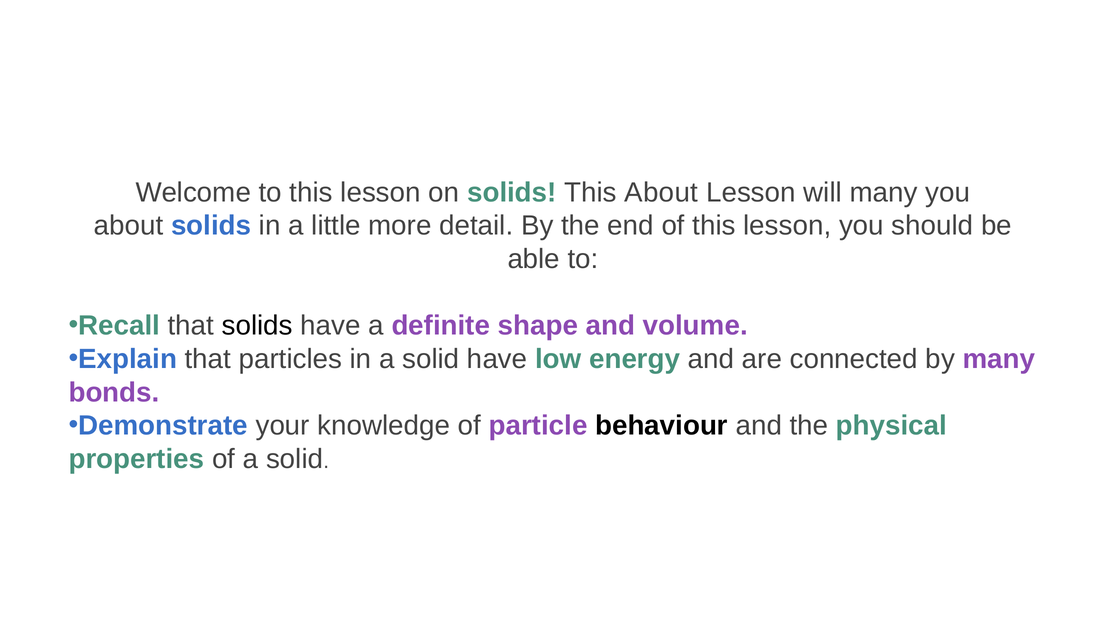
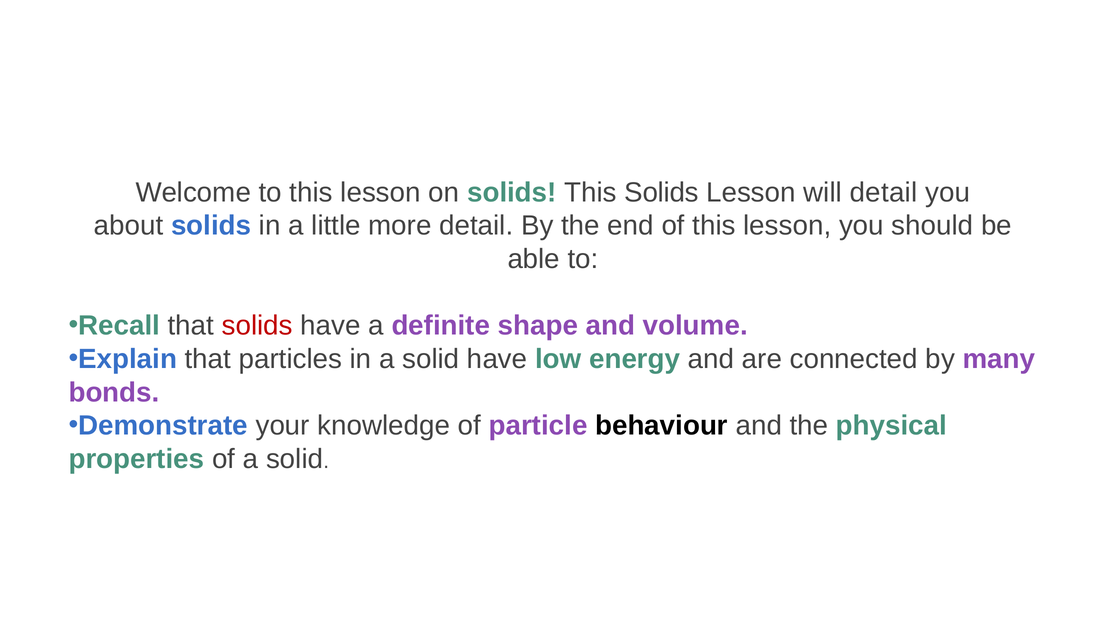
This About: About -> Solids (662, 192)
will many: many -> detail (884, 192)
solids colour: black -> red (257, 326)
